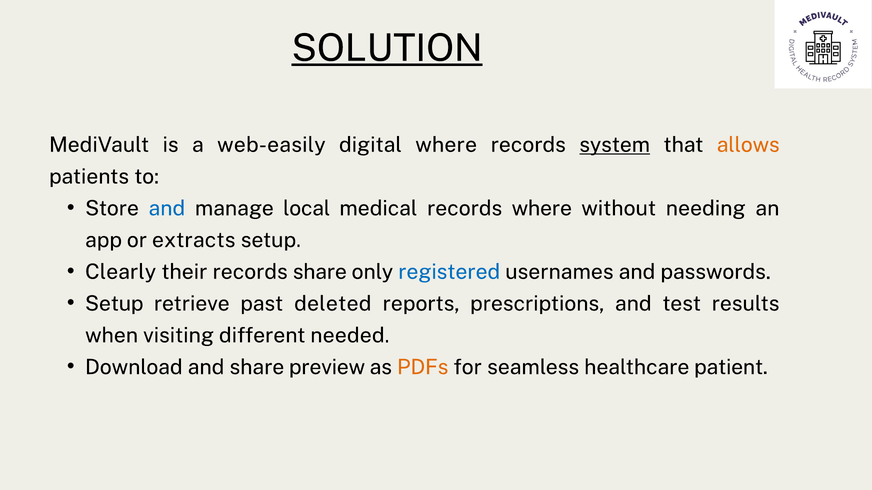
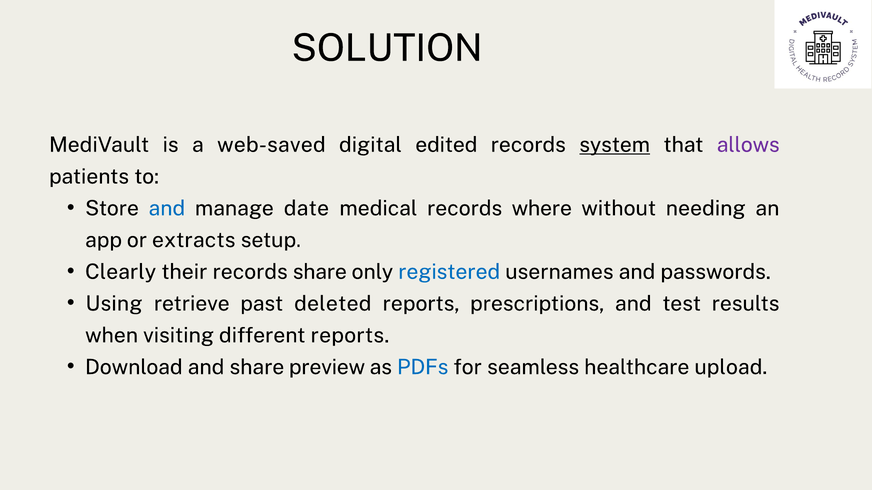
SOLUTION underline: present -> none (387, 48)
web-easily: web-easily -> web-saved (271, 145)
digital where: where -> edited (446, 145)
allows colour: orange -> purple (748, 145)
local: local -> date (306, 209)
Setup: Setup -> Using (114, 304)
different needed: needed -> reports (350, 336)
PDFs colour: orange -> blue (423, 368)
patient: patient -> upload (731, 368)
